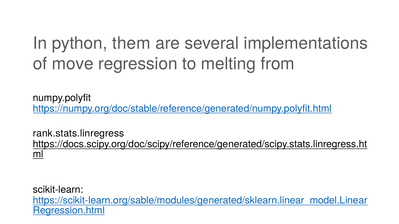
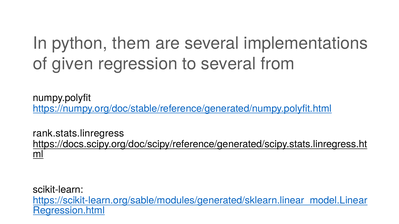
move: move -> given (73, 64)
to melting: melting -> several (228, 64)
